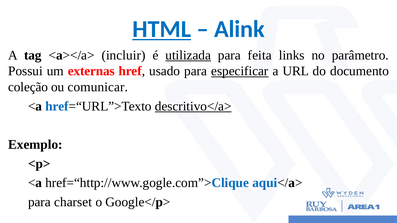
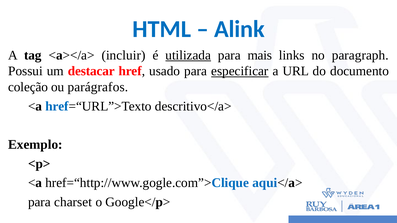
HTML underline: present -> none (162, 29)
feita: feita -> mais (260, 55)
parâmetro: parâmetro -> paragraph (360, 55)
externas: externas -> destacar (91, 71)
comunicar: comunicar -> parágrafos (98, 87)
descritivo</a> underline: present -> none (193, 106)
